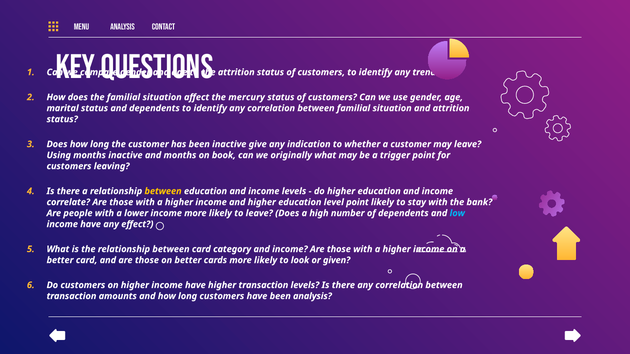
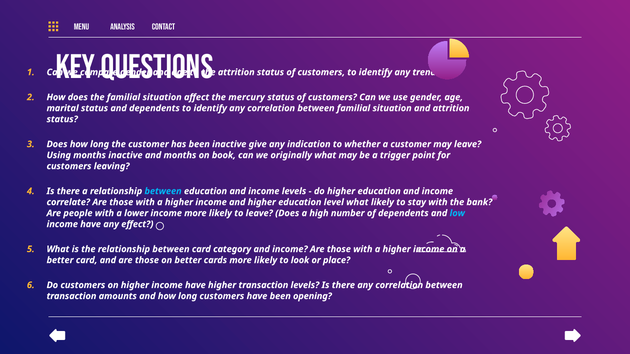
between colour: yellow -> light blue (163, 191)
level point: point -> what (357, 202)
given: given -> place (337, 260)
been analysis: analysis -> opening (312, 296)
